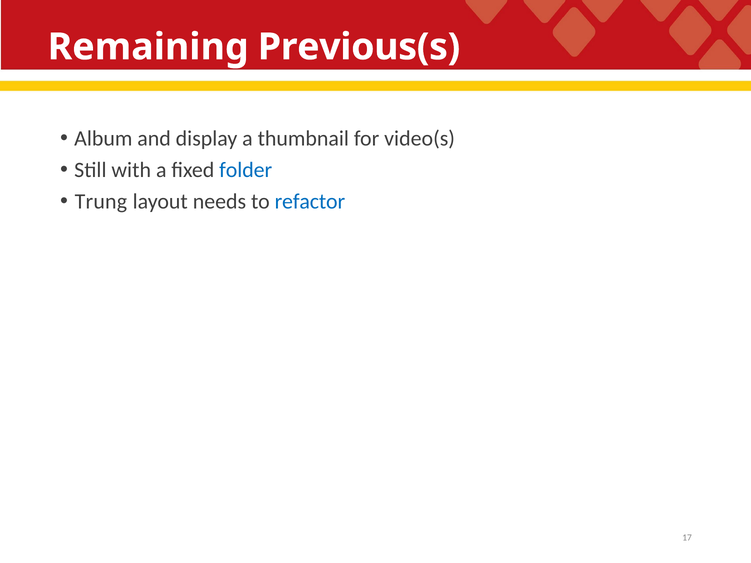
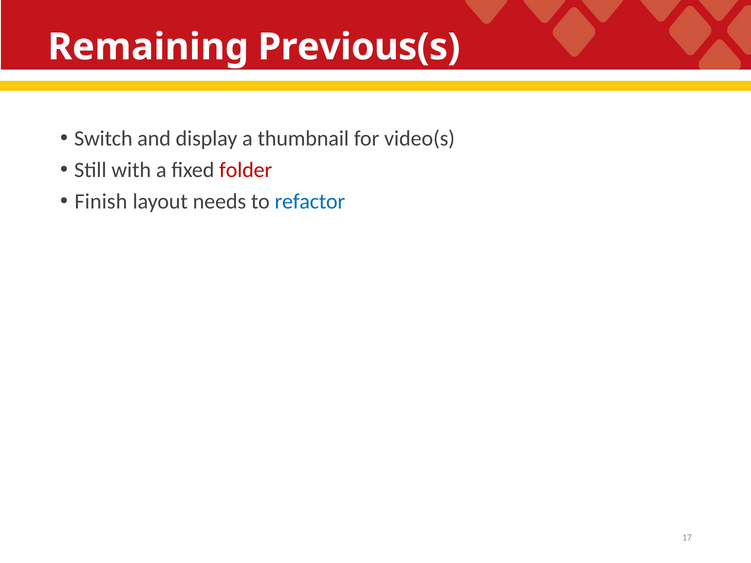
Album: Album -> Switch (103, 139)
folder colour: blue -> red (246, 170)
Trung: Trung -> Finish (101, 202)
